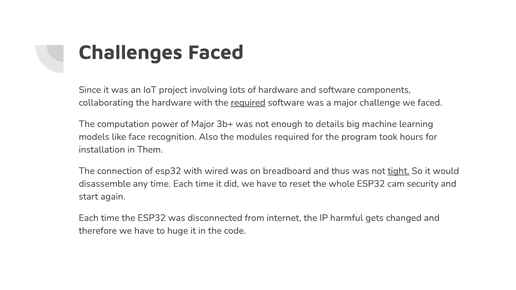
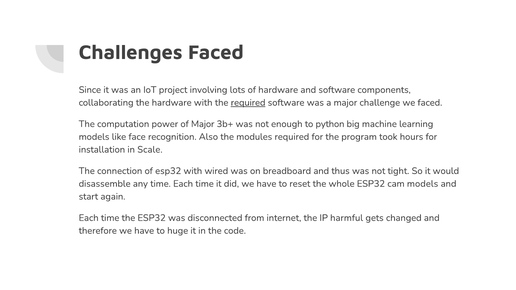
details: details -> python (330, 124)
Them: Them -> Scale (150, 150)
tight underline: present -> none (398, 171)
cam security: security -> models (423, 184)
